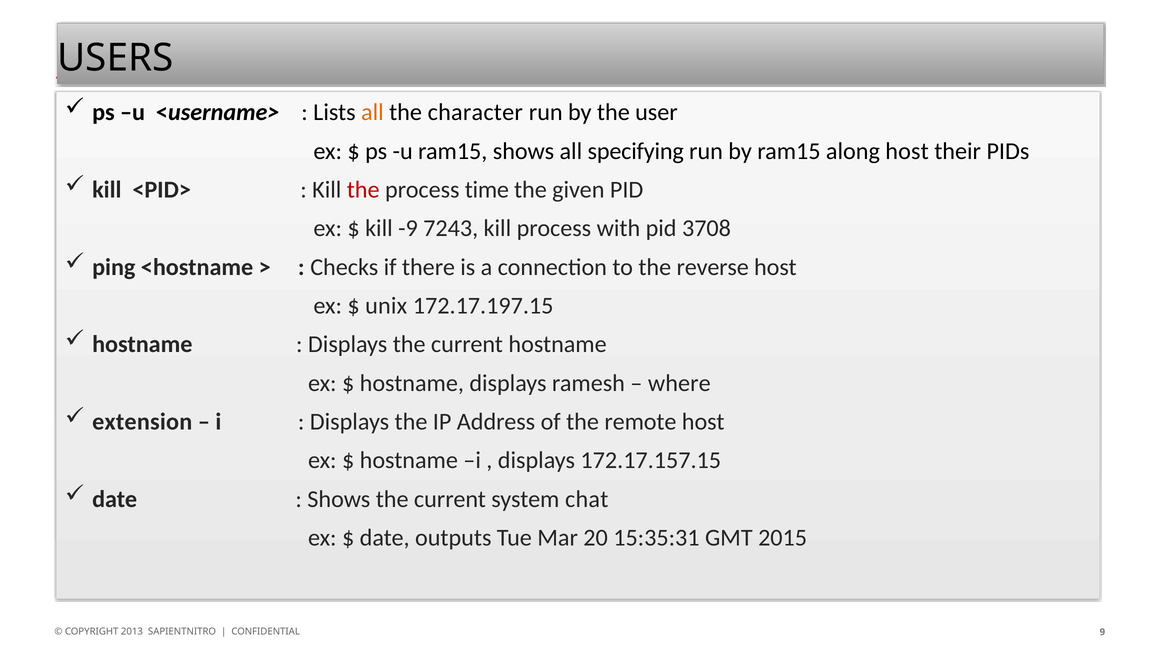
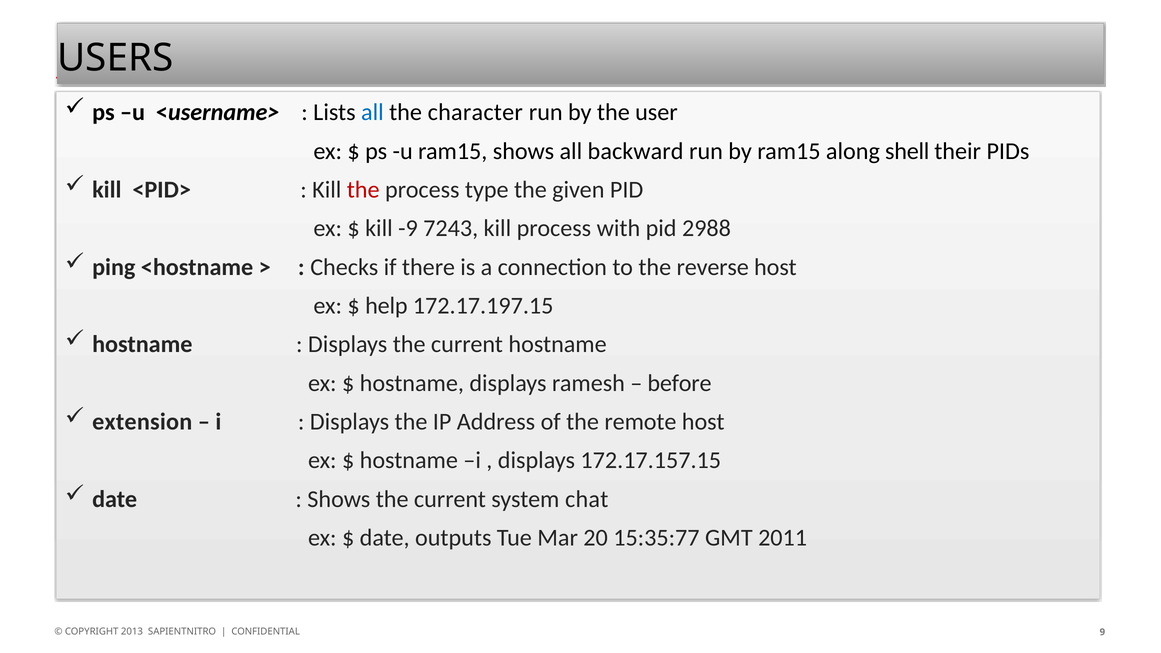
all colour: orange -> blue (372, 112)
specifying: specifying -> backward (636, 151)
along host: host -> shell (907, 151)
time: time -> type (487, 190)
3708: 3708 -> 2988 (707, 228)
unix: unix -> help (386, 306)
where: where -> before (680, 383)
15:35:31: 15:35:31 -> 15:35:77 (656, 538)
2015: 2015 -> 2011 (783, 538)
